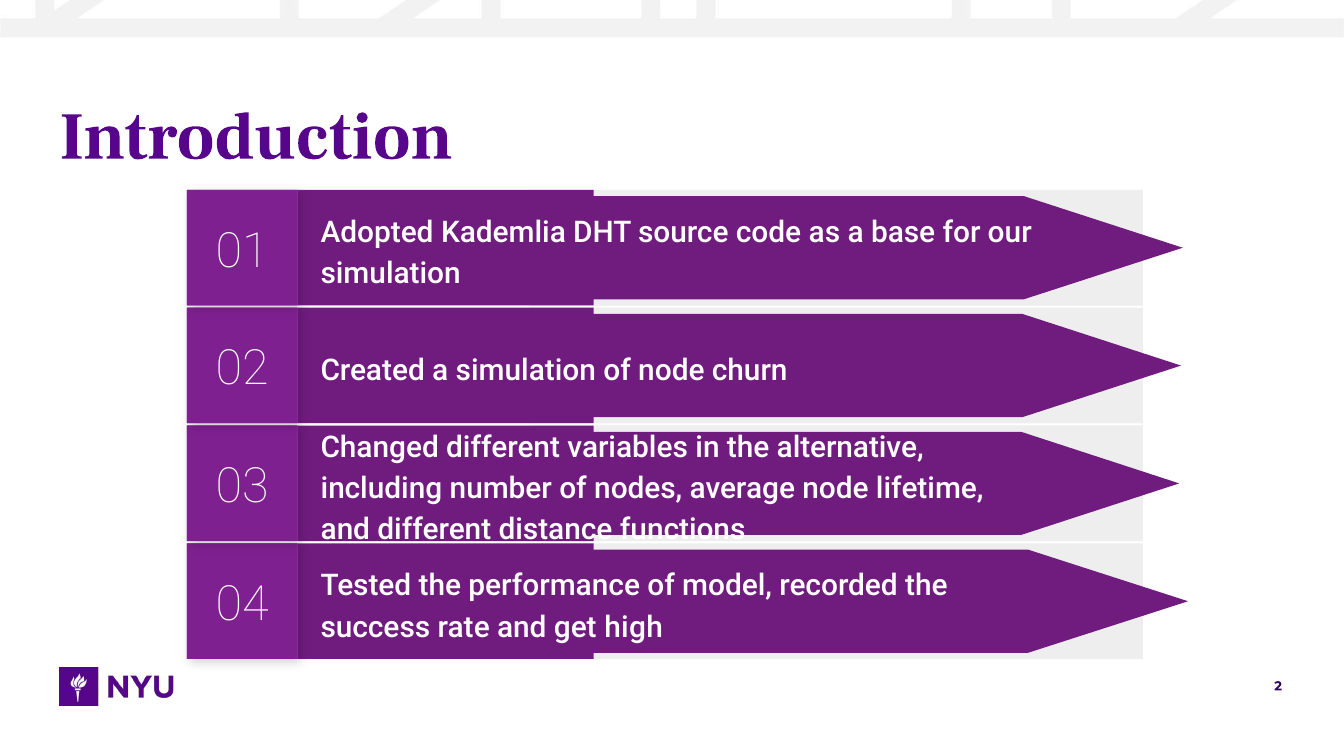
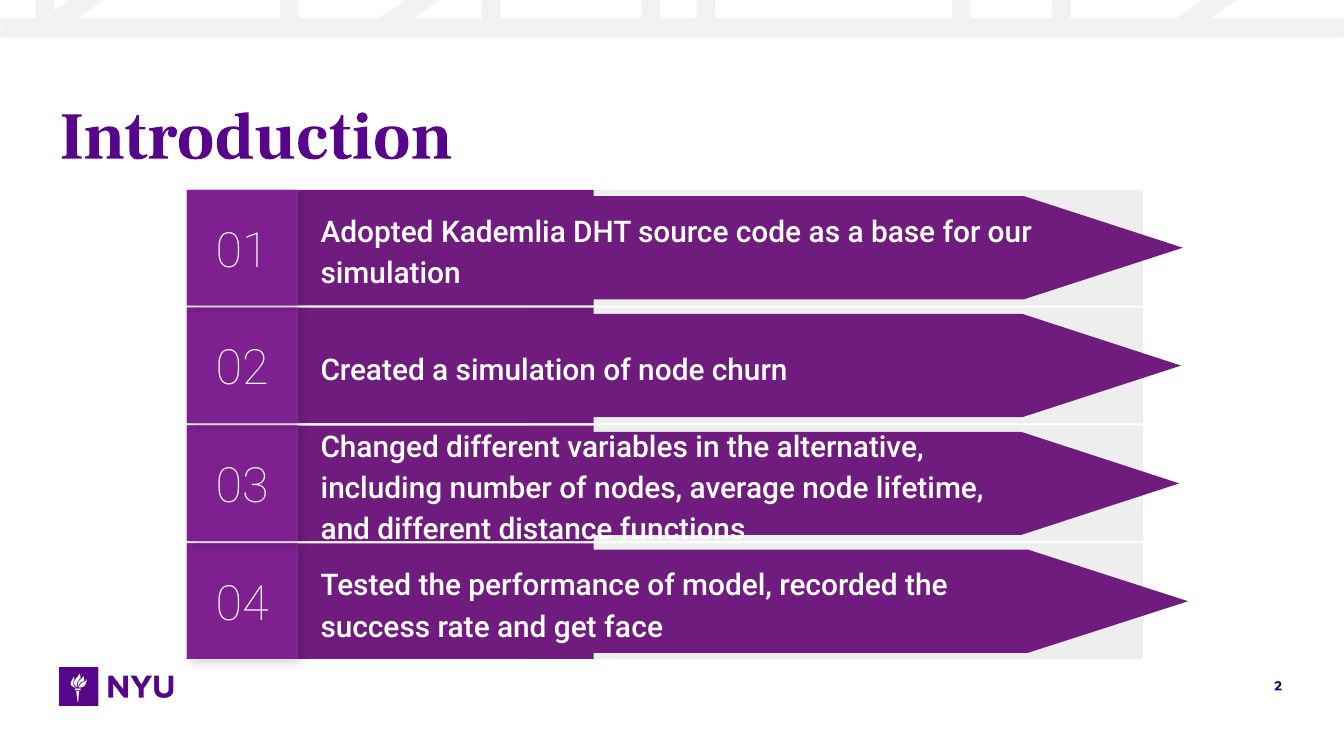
high: high -> face (634, 627)
